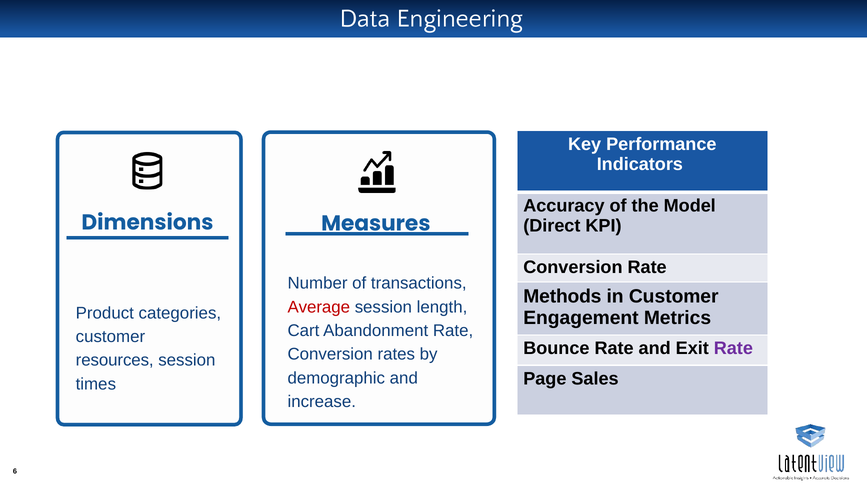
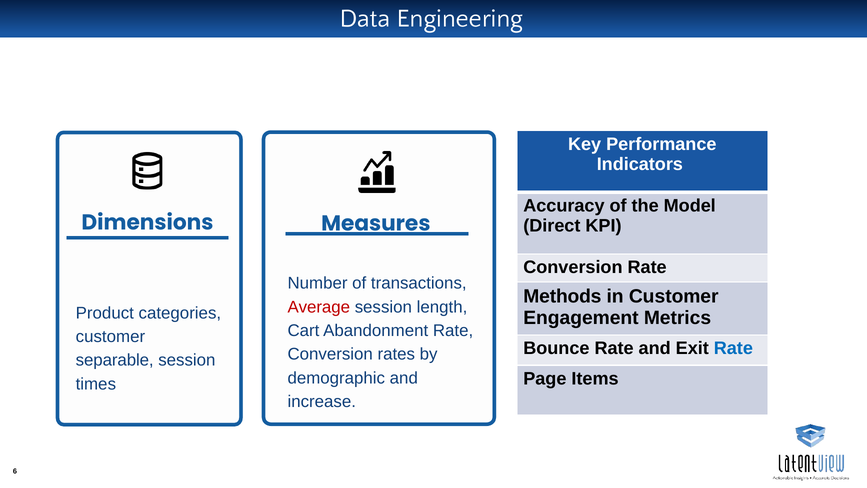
Rate colour: purple -> blue (733, 348)
resources: resources -> separable (115, 360)
Sales: Sales -> Items (595, 379)
